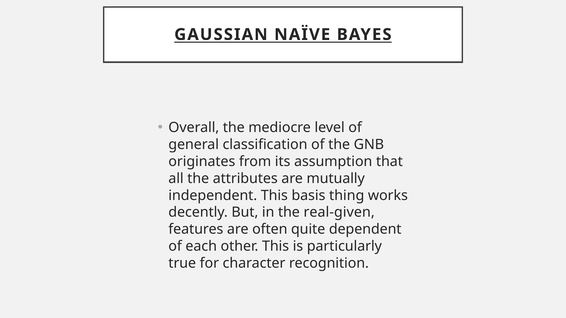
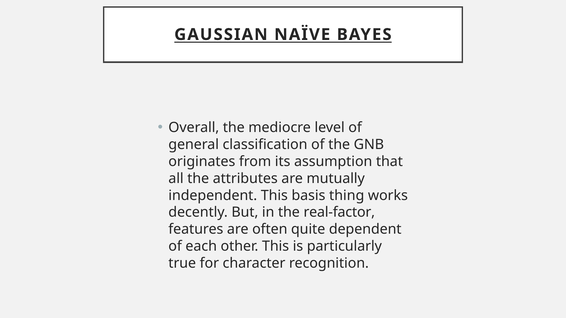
real-given: real-given -> real-factor (339, 213)
